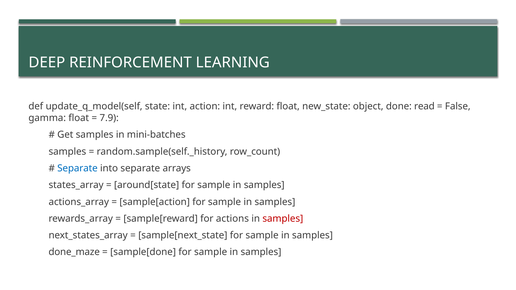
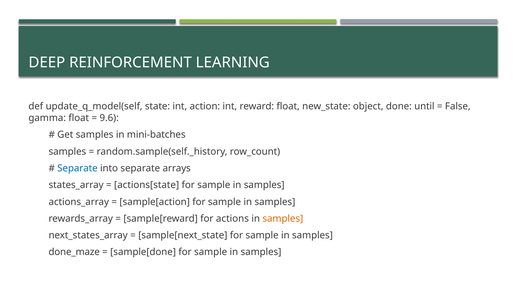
read: read -> until (424, 107)
7.9: 7.9 -> 9.6 (109, 118)
around[state: around[state -> actions[state (147, 185)
samples colour: red -> orange (283, 219)
